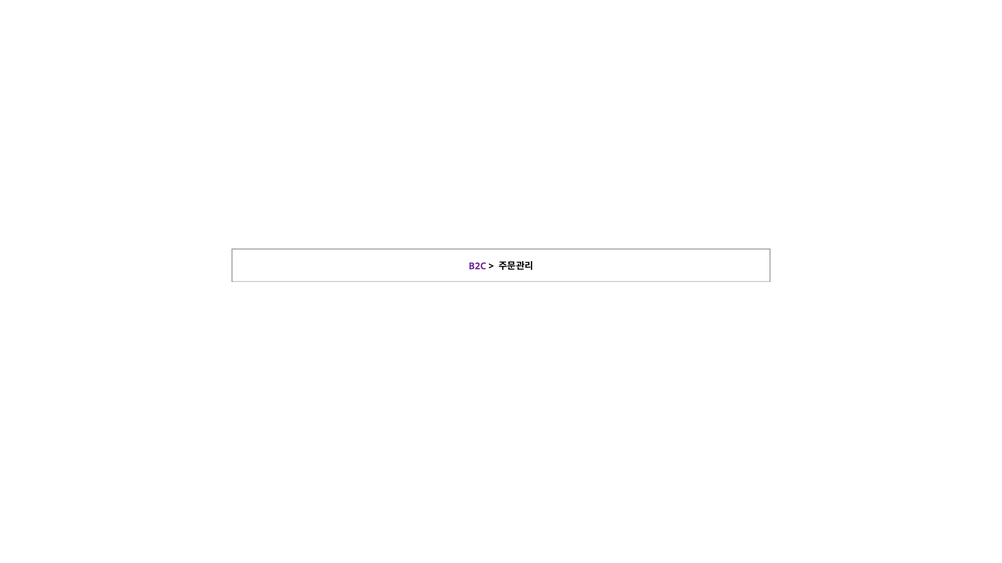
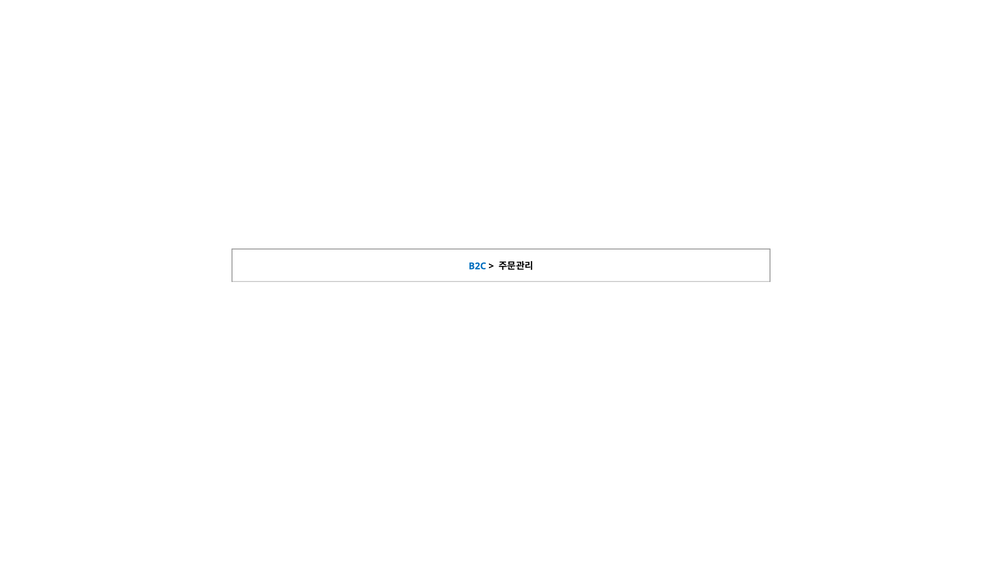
B2C colour: purple -> blue (477, 266)
